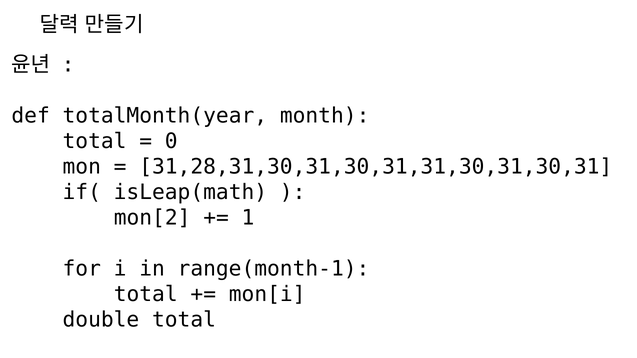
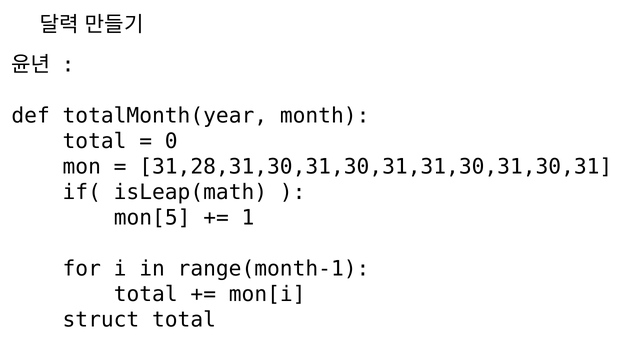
mon[2: mon[2 -> mon[5 (152, 218)
double: double -> struct (101, 320)
